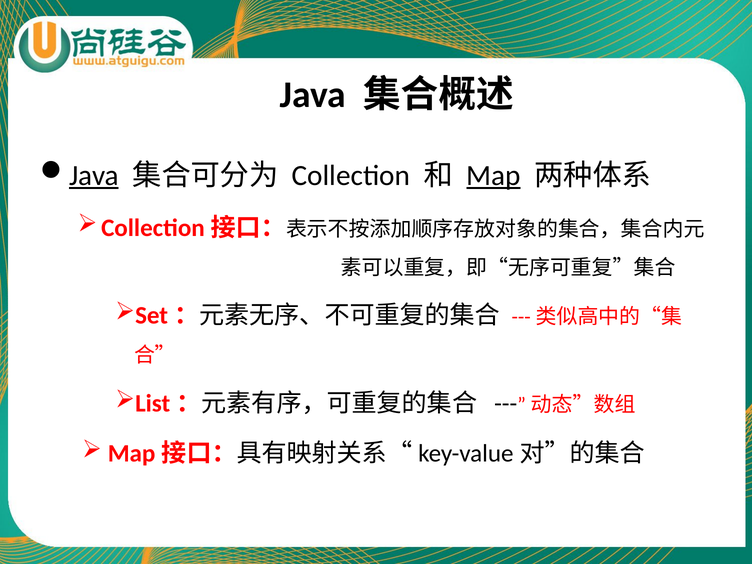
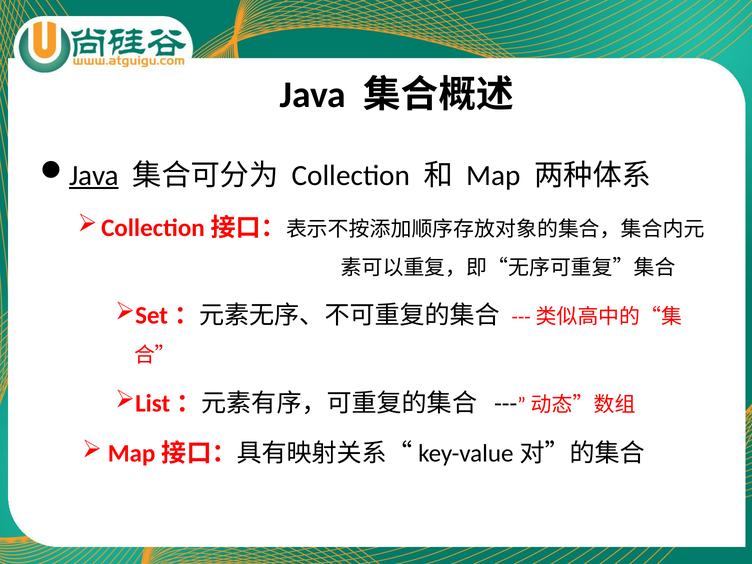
Map underline: present -> none (494, 175)
